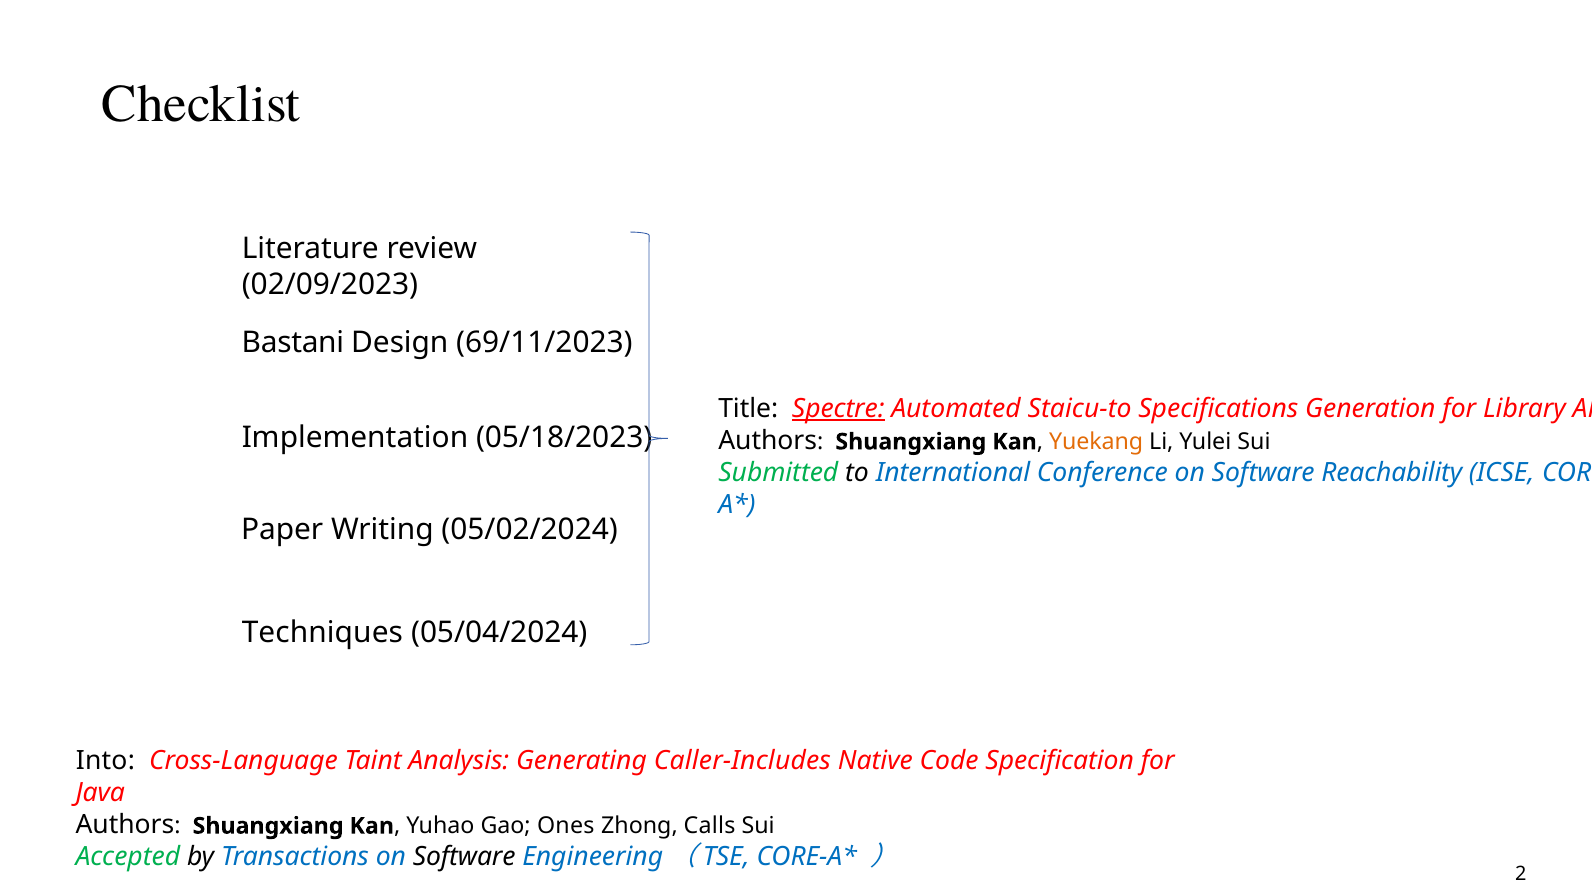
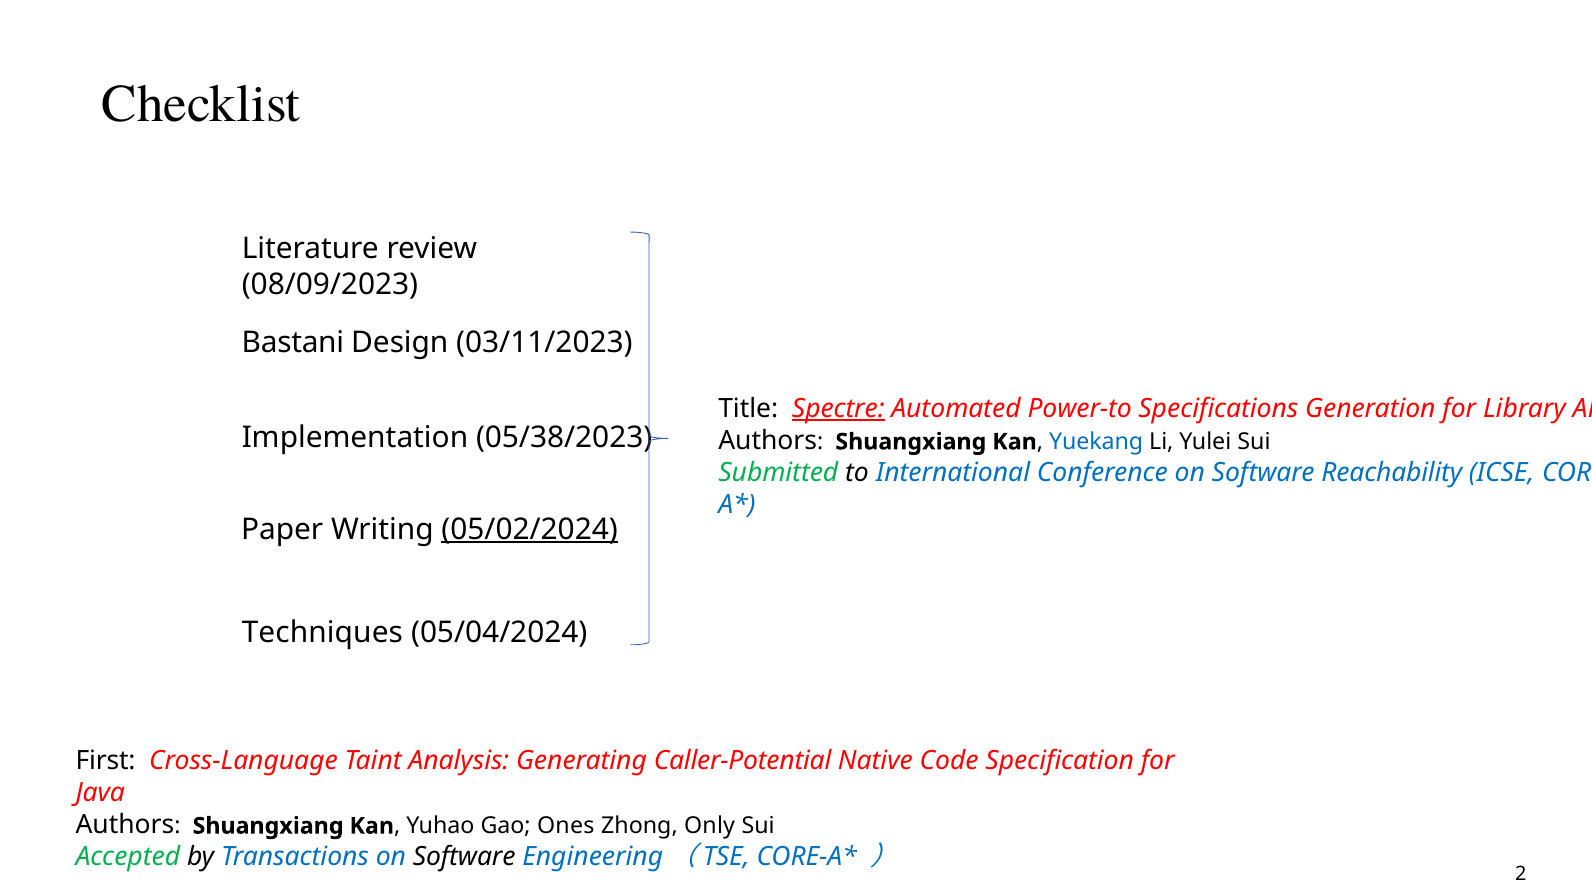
02/09/2023: 02/09/2023 -> 08/09/2023 (330, 284)
69/11/2023: 69/11/2023 -> 03/11/2023 (544, 343)
Staicu-to: Staicu-to -> Power-to (1080, 409)
05/18/2023: 05/18/2023 -> 05/38/2023 (564, 437)
Yuekang colour: orange -> blue (1096, 442)
05/02/2024 underline: none -> present (530, 529)
Into: Into -> First (106, 761)
Caller-Includes: Caller-Includes -> Caller-Potential (743, 761)
Calls: Calls -> Only (710, 825)
